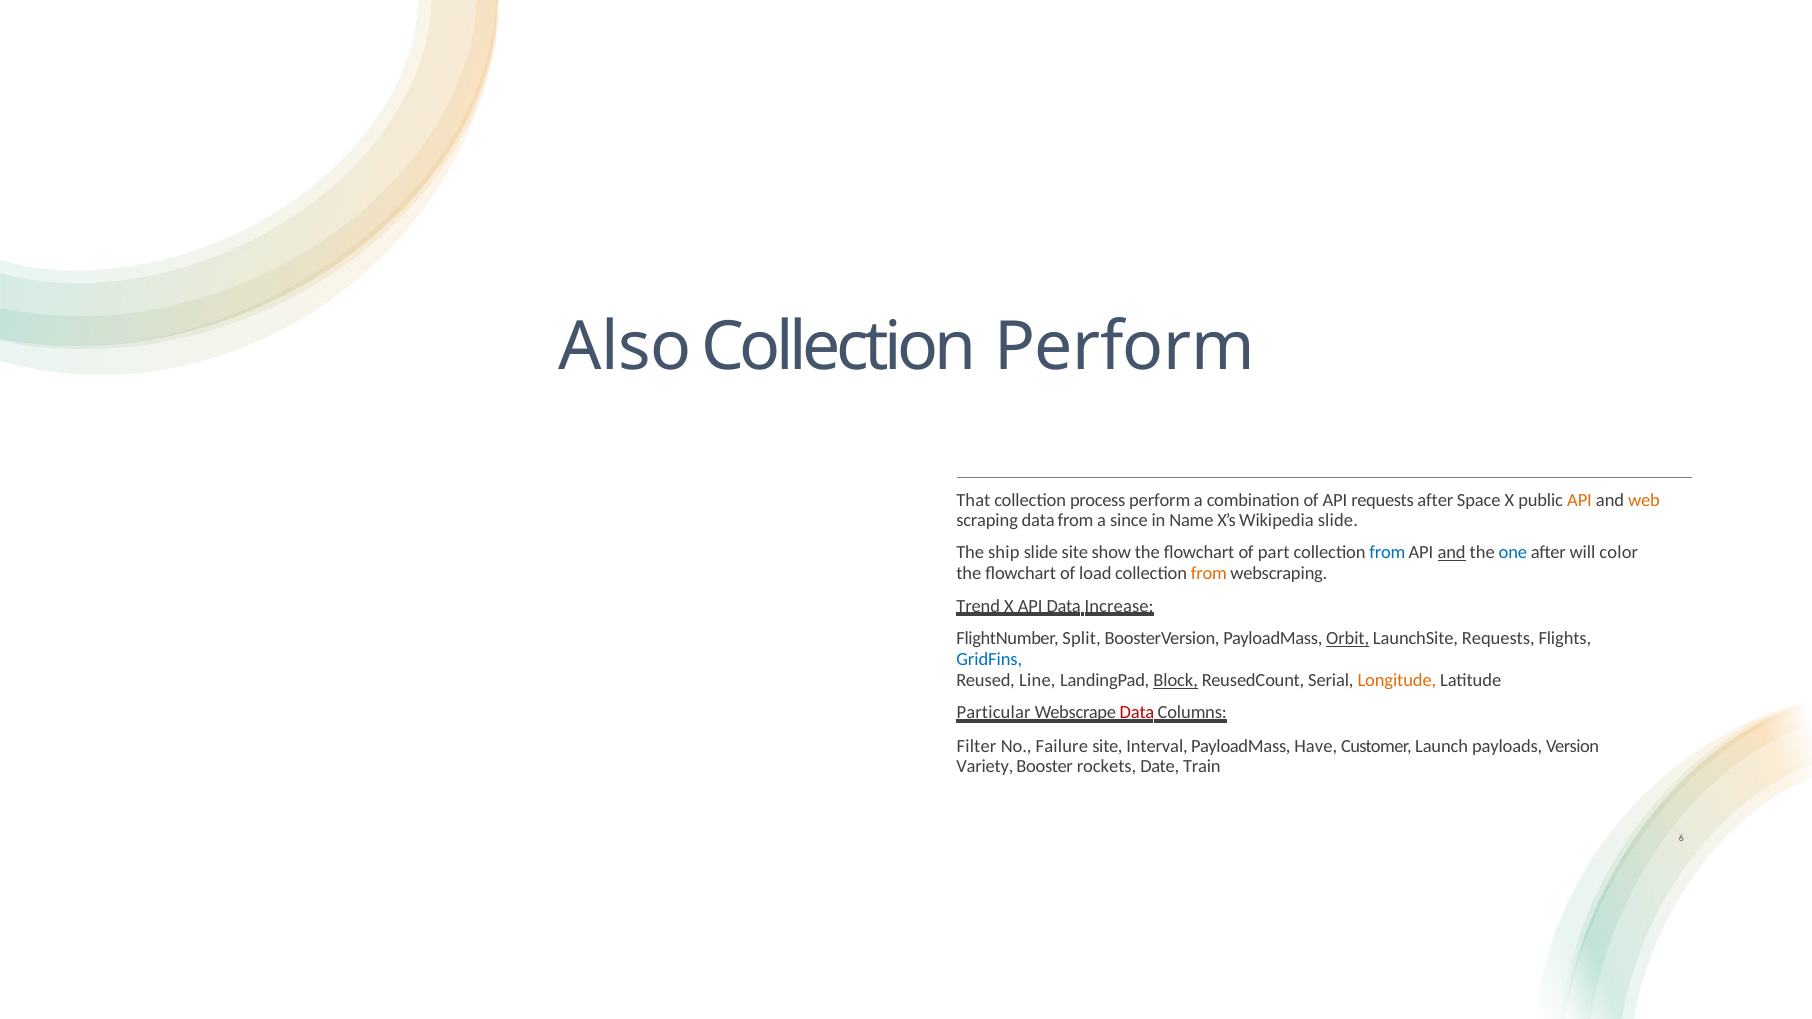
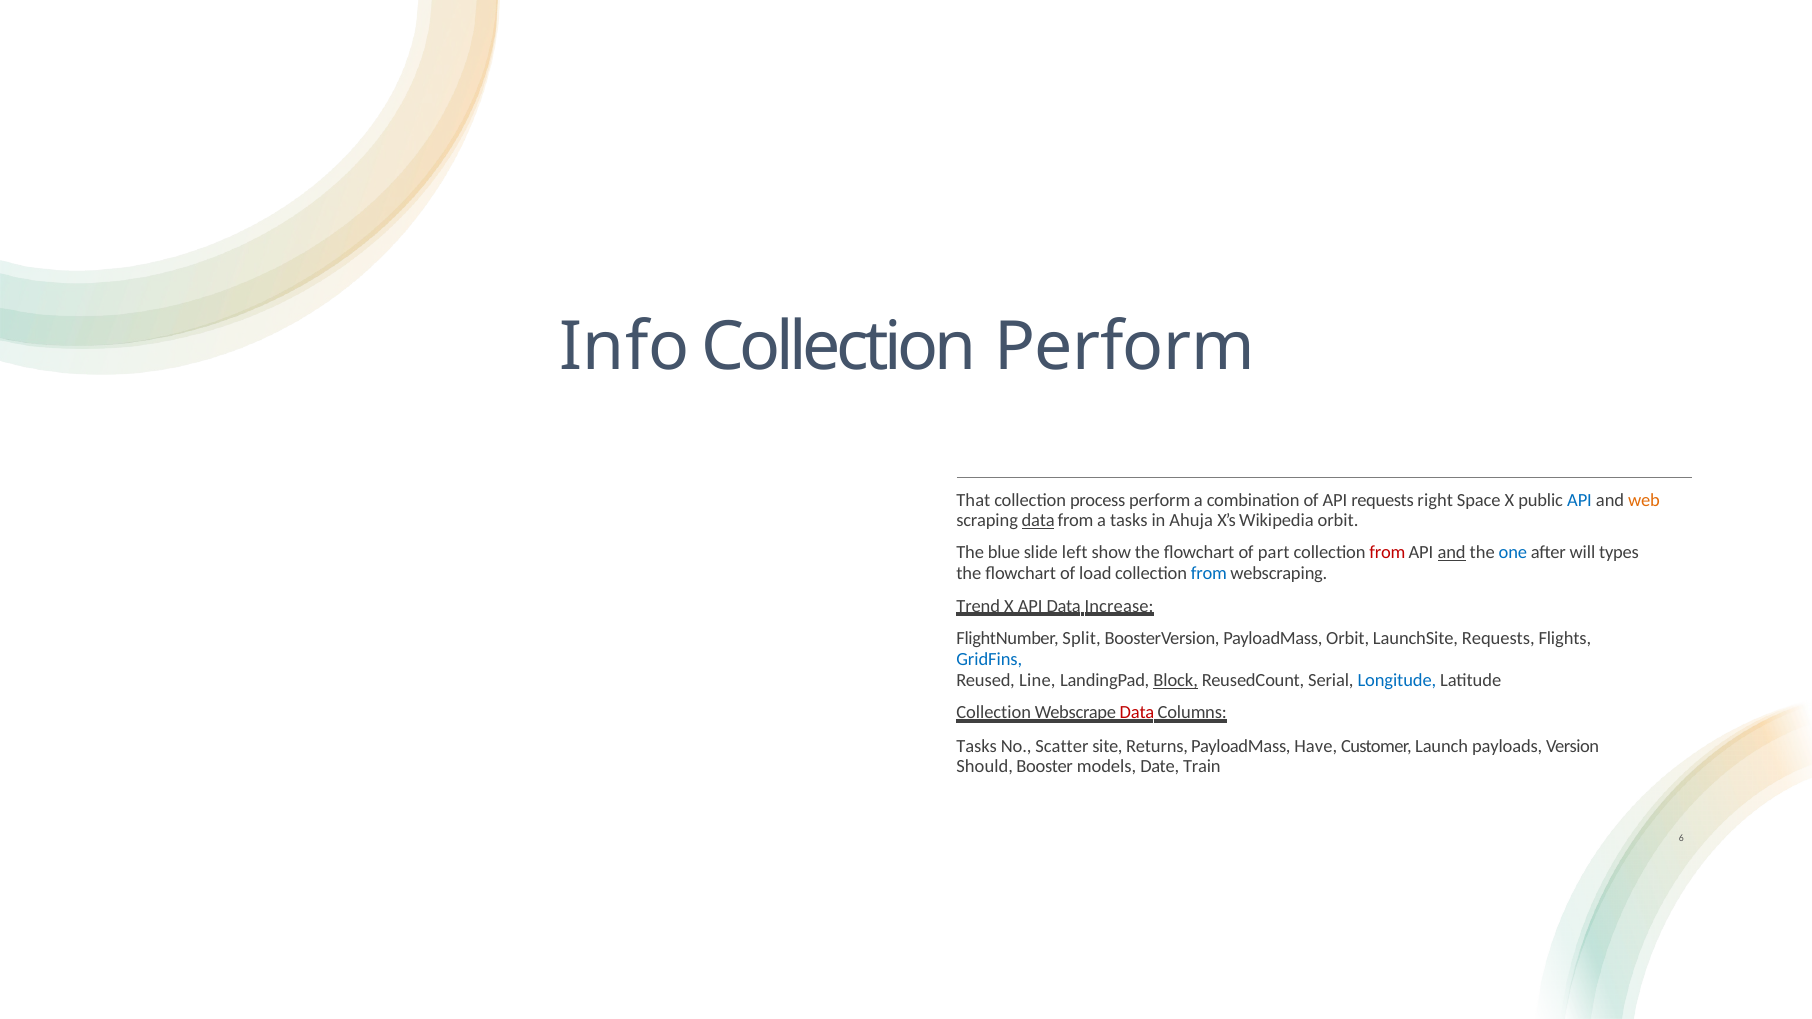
Also: Also -> Info (625, 347)
requests after: after -> right (1435, 501)
API colour: orange -> blue (1580, 501)
data underline: none -> present (1038, 521)
a since: since -> tasks (1129, 521)
Name: Name -> Ahuja (1191, 521)
Wikipedia slide: slide -> orbit (1338, 521)
ship: ship -> blue (1004, 552)
slide site: site -> left (1075, 552)
from colour: blue -> red (1387, 552)
color: color -> types (1619, 552)
from colour: orange -> blue (1209, 573)
Orbit underline: present -> none (1348, 638)
Longitude colour: orange -> blue (1397, 681)
Particular: Particular -> Collection (994, 713)
Filter: Filter -> Tasks (977, 747)
Failure: Failure -> Scatter (1062, 747)
Interval: Interval -> Returns (1157, 747)
Variety: Variety -> Should (985, 767)
rockets: rockets -> models (1107, 767)
